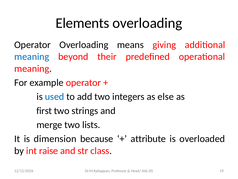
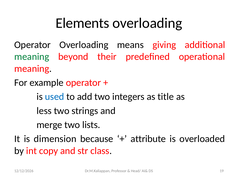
meaning colour: blue -> green (32, 57)
else: else -> title (166, 96)
first: first -> less (44, 110)
raise: raise -> copy (49, 150)
